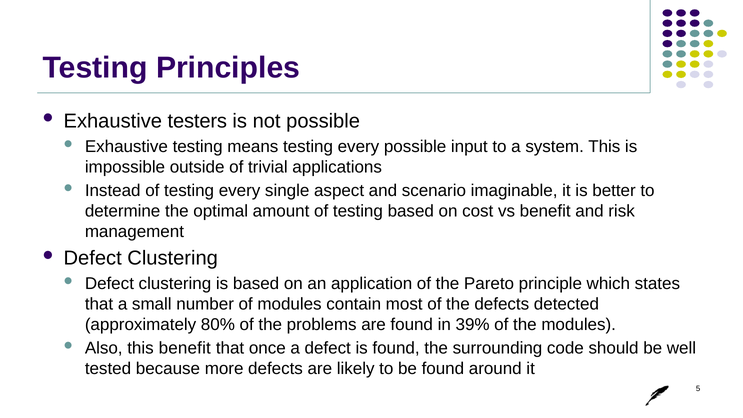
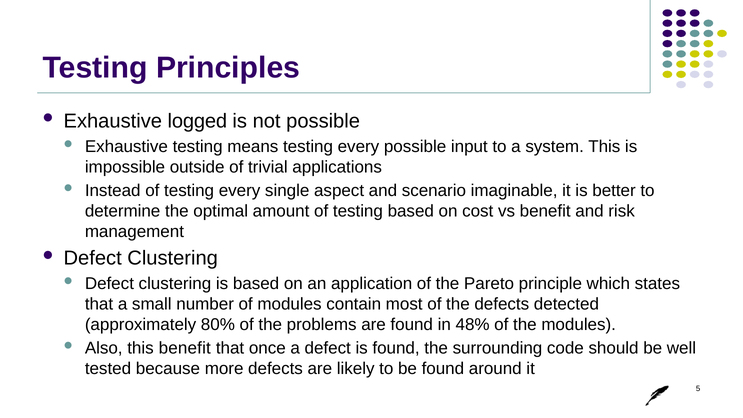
testers: testers -> logged (197, 121)
39%: 39% -> 48% (473, 324)
